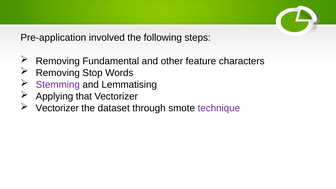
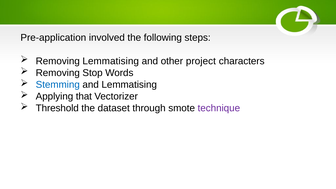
Removing Fundamental: Fundamental -> Lemmatising (111, 61)
feature: feature -> project (201, 61)
Stemming colour: purple -> blue (58, 85)
Vectorizer: Vectorizer -> Threshold (57, 108)
